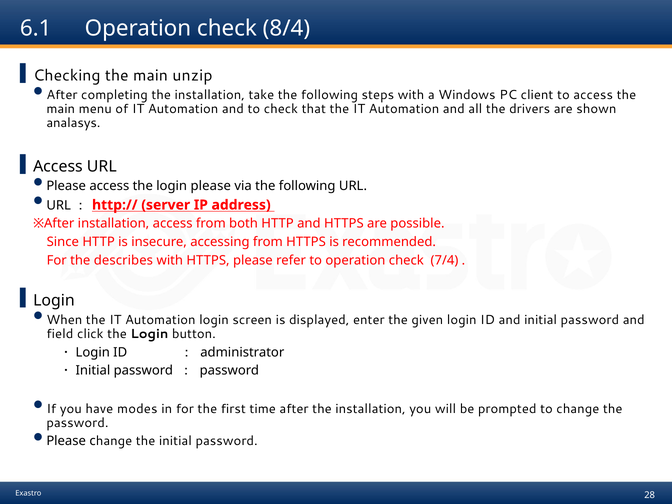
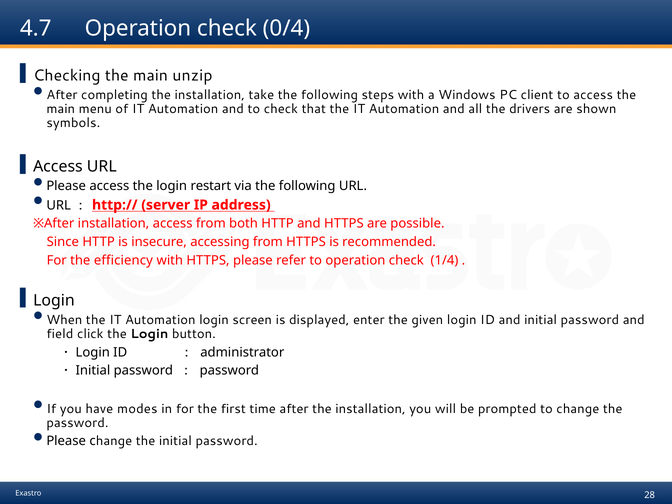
6.1: 6.1 -> 4.7 (36, 29)
8/4: 8/4 -> 0/4 (286, 29)
analasys: analasys -> symbols (73, 123)
login please: please -> restart (211, 186)
describes: describes -> efficiency (123, 260)
7/4: 7/4 -> 1/4 (444, 260)
